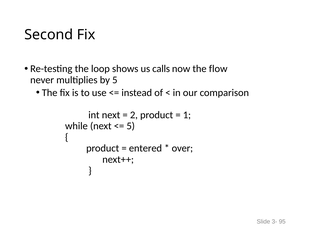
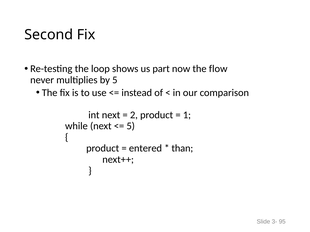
calls: calls -> part (161, 69)
over: over -> than (182, 149)
